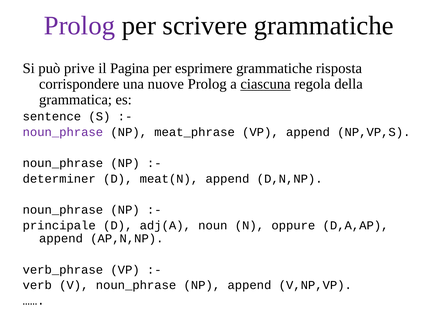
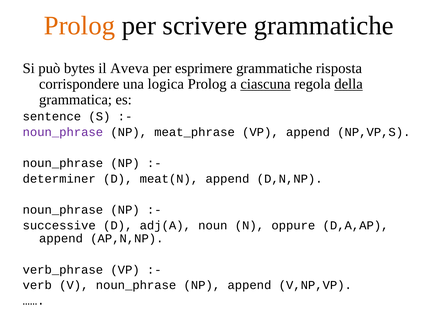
Prolog colour: purple -> orange (79, 26)
prive: prive -> bytes (79, 68)
Pagina: Pagina -> Aveva (130, 68)
nuove: nuove -> logica (166, 84)
della underline: none -> present (349, 84)
principale: principale -> successive (59, 226)
